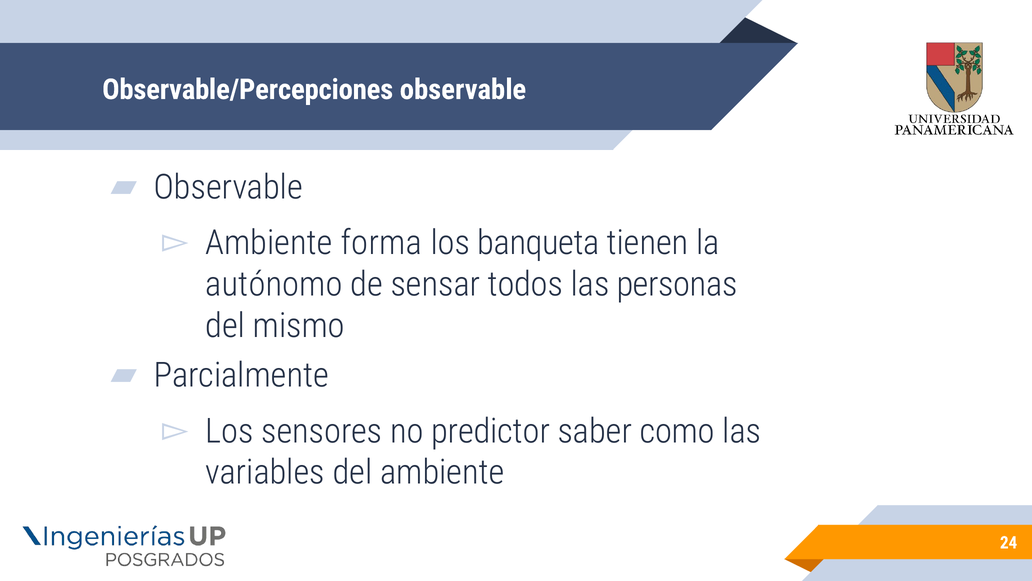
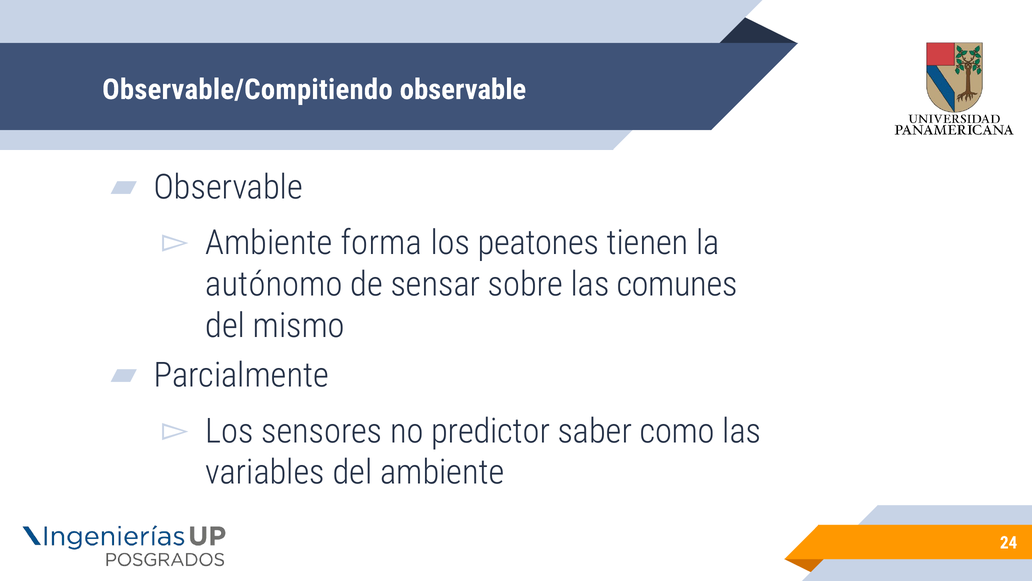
Observable/Percepciones: Observable/Percepciones -> Observable/Compitiendo (247, 90)
banqueta: banqueta -> peatones (538, 243)
todos: todos -> sobre (525, 284)
personas: personas -> comunes (677, 284)
